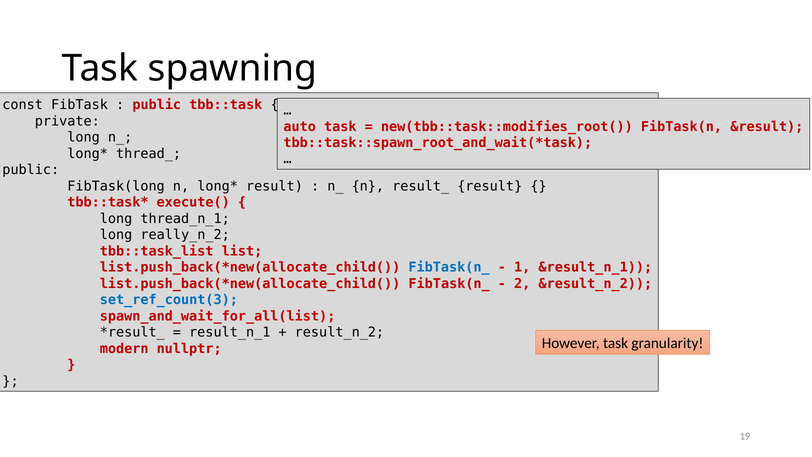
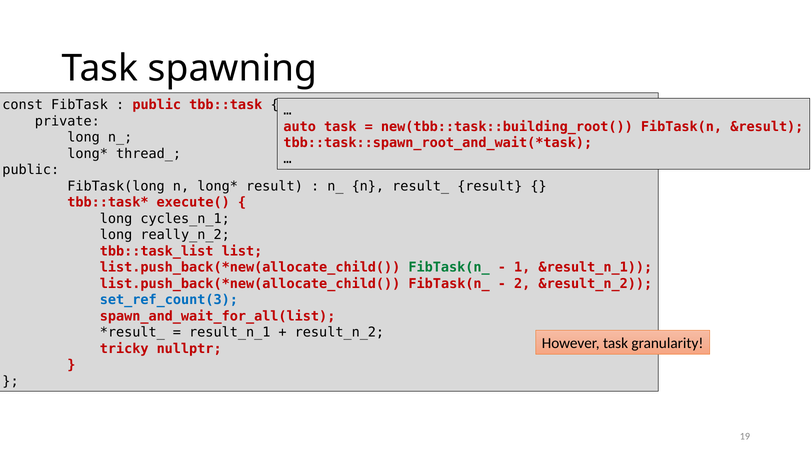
new(tbb::task::modifies_root(: new(tbb::task::modifies_root( -> new(tbb::task::building_root( (507, 126)
thread_n_1: thread_n_1 -> cycles_n_1 (185, 219)
FibTask(n_ colour: blue -> green (449, 267)
modern: modern -> tricky (124, 348)
